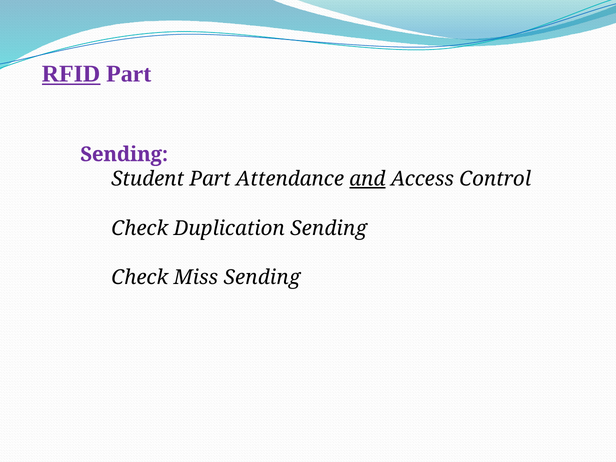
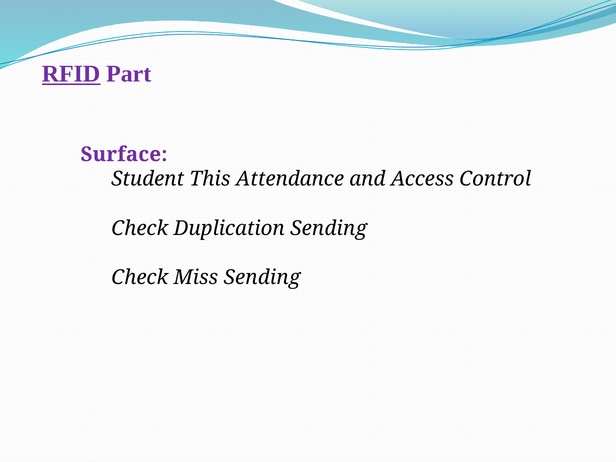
Sending: Sending -> Surface (124, 154)
Student Part: Part -> This (210, 179)
and underline: present -> none (367, 179)
